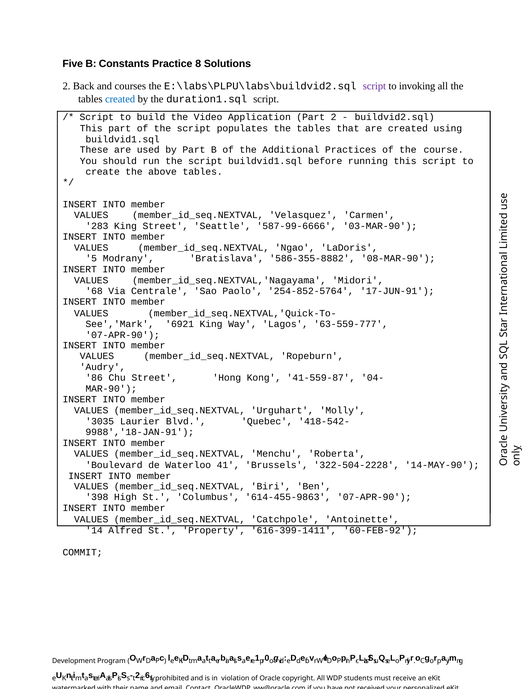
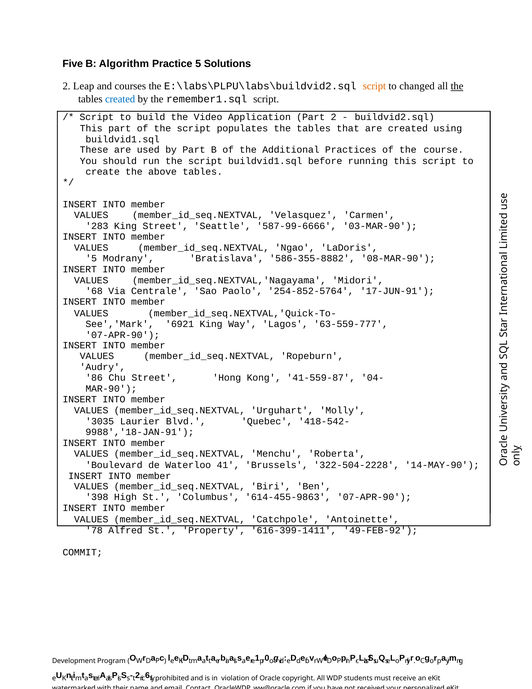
Constants: Constants -> Algorithm (124, 64)
Practice 8: 8 -> 5 (198, 64)
Back: Back -> Leap (84, 86)
script colour: purple -> orange (374, 86)
invoking: invoking -> changed (417, 86)
the underline: none -> present (457, 86)
duration1.sql: duration1.sql -> remember1.sql (207, 99)
14: 14 -> 78 (94, 530)
60-FEB-92: 60-FEB-92 -> 49-FEB-92 (381, 530)
